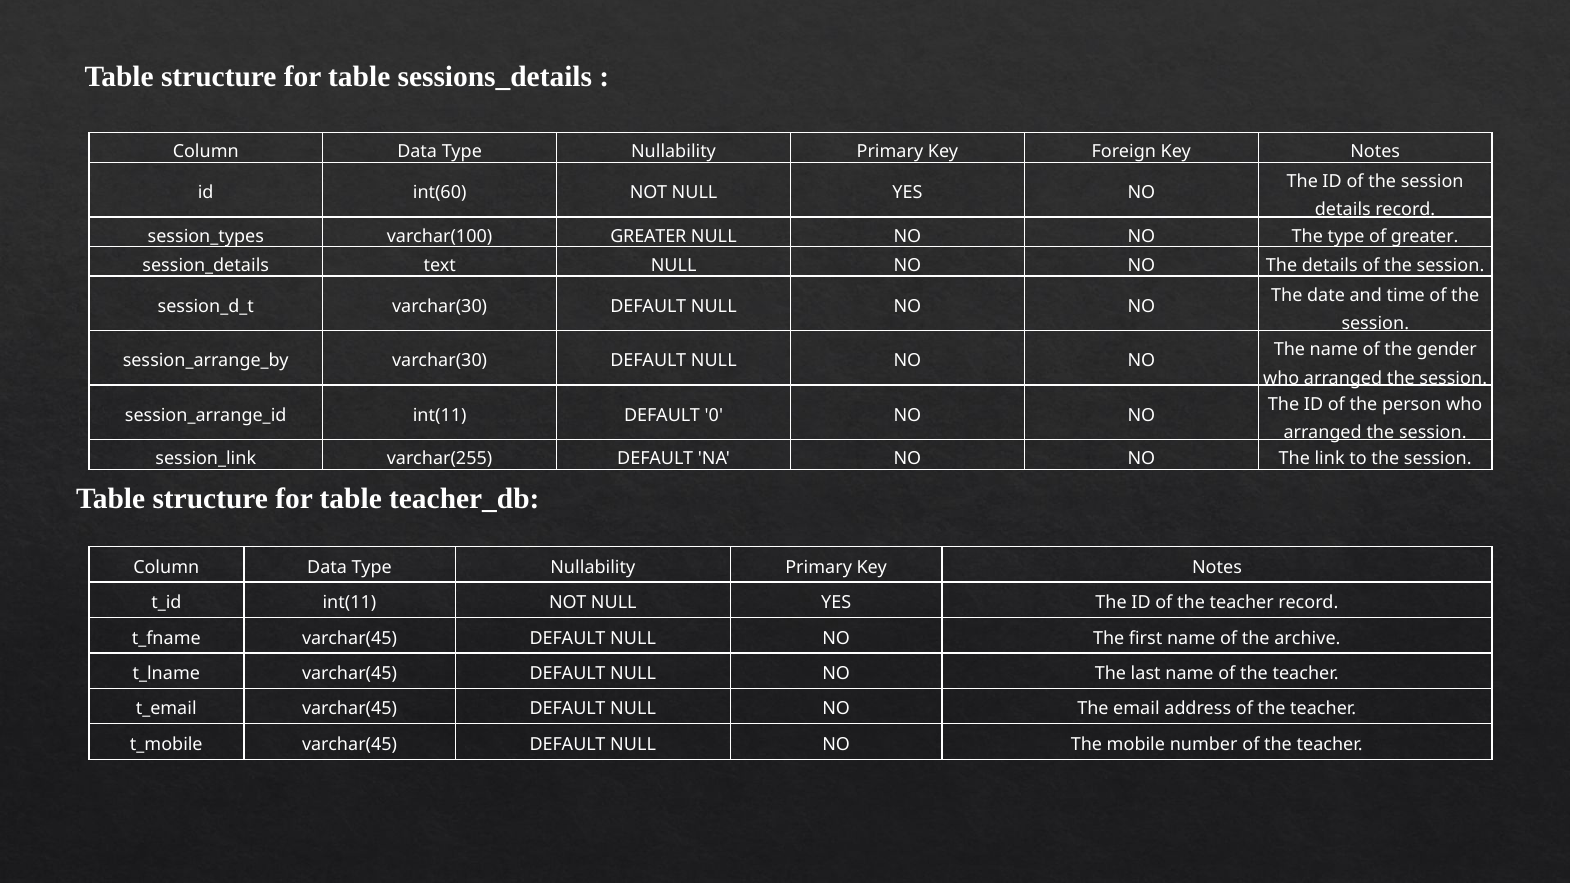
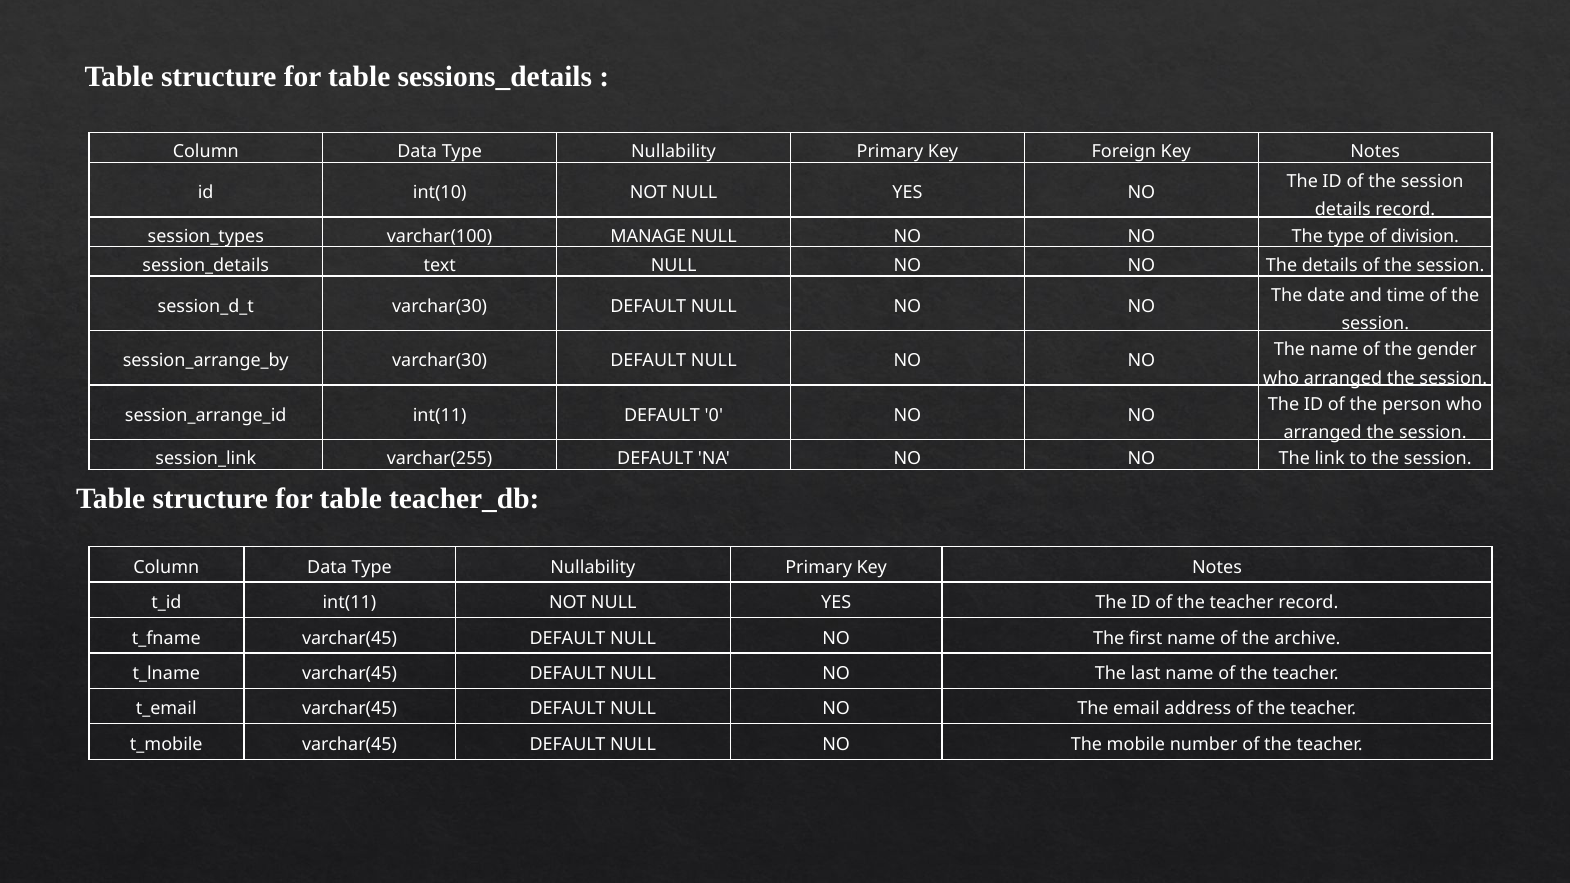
int(60: int(60 -> int(10 (440, 192)
varchar(100 GREATER: GREATER -> MANAGE (648, 236)
of greater: greater -> division (1425, 236)
